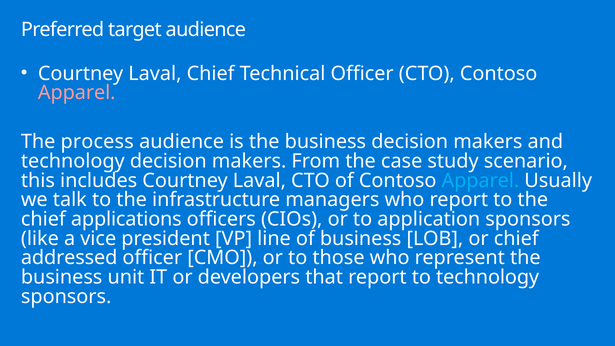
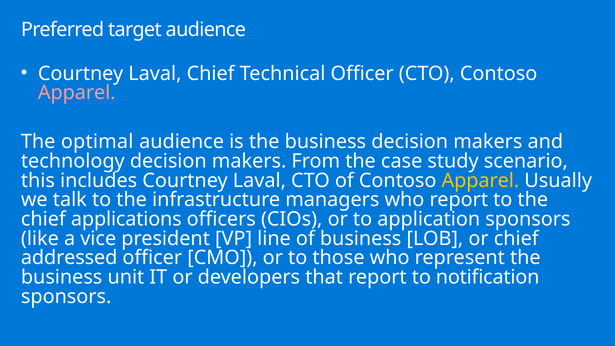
process: process -> optimal (97, 142)
Apparel colour: light blue -> yellow (480, 181)
to technology: technology -> notification (488, 277)
